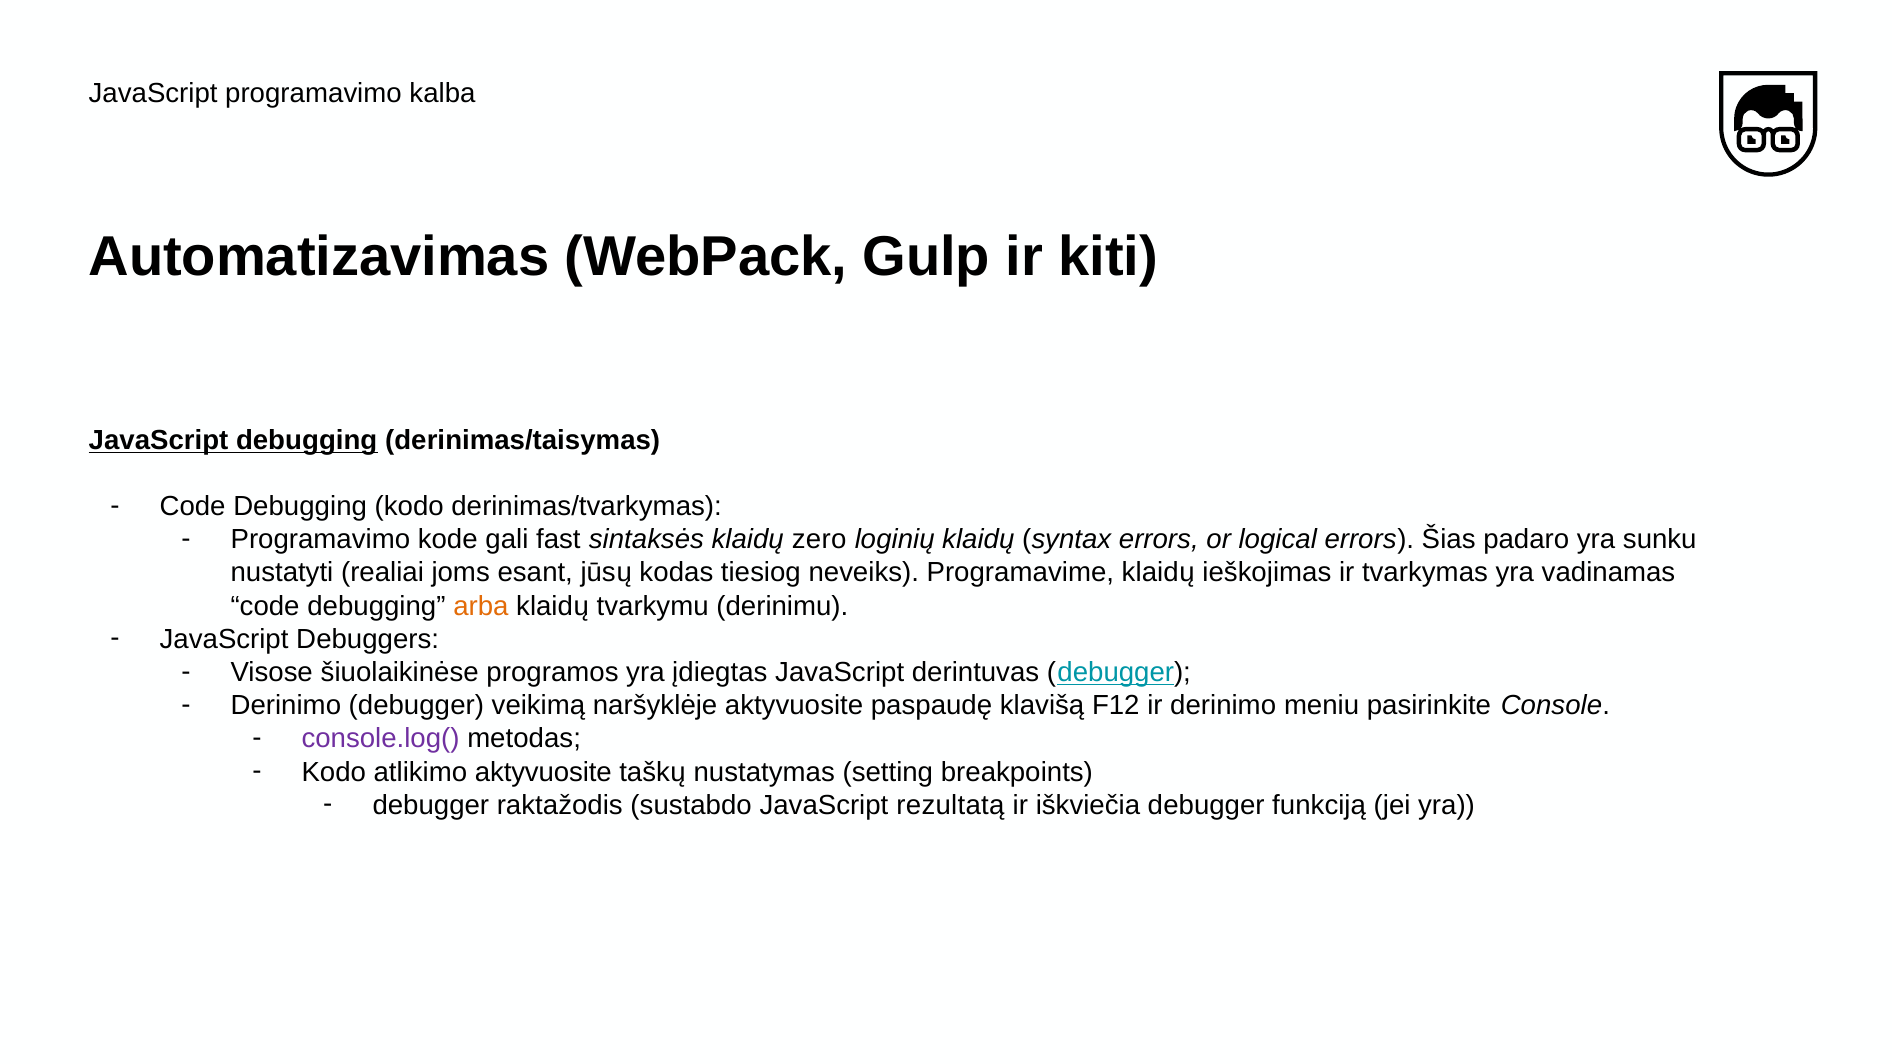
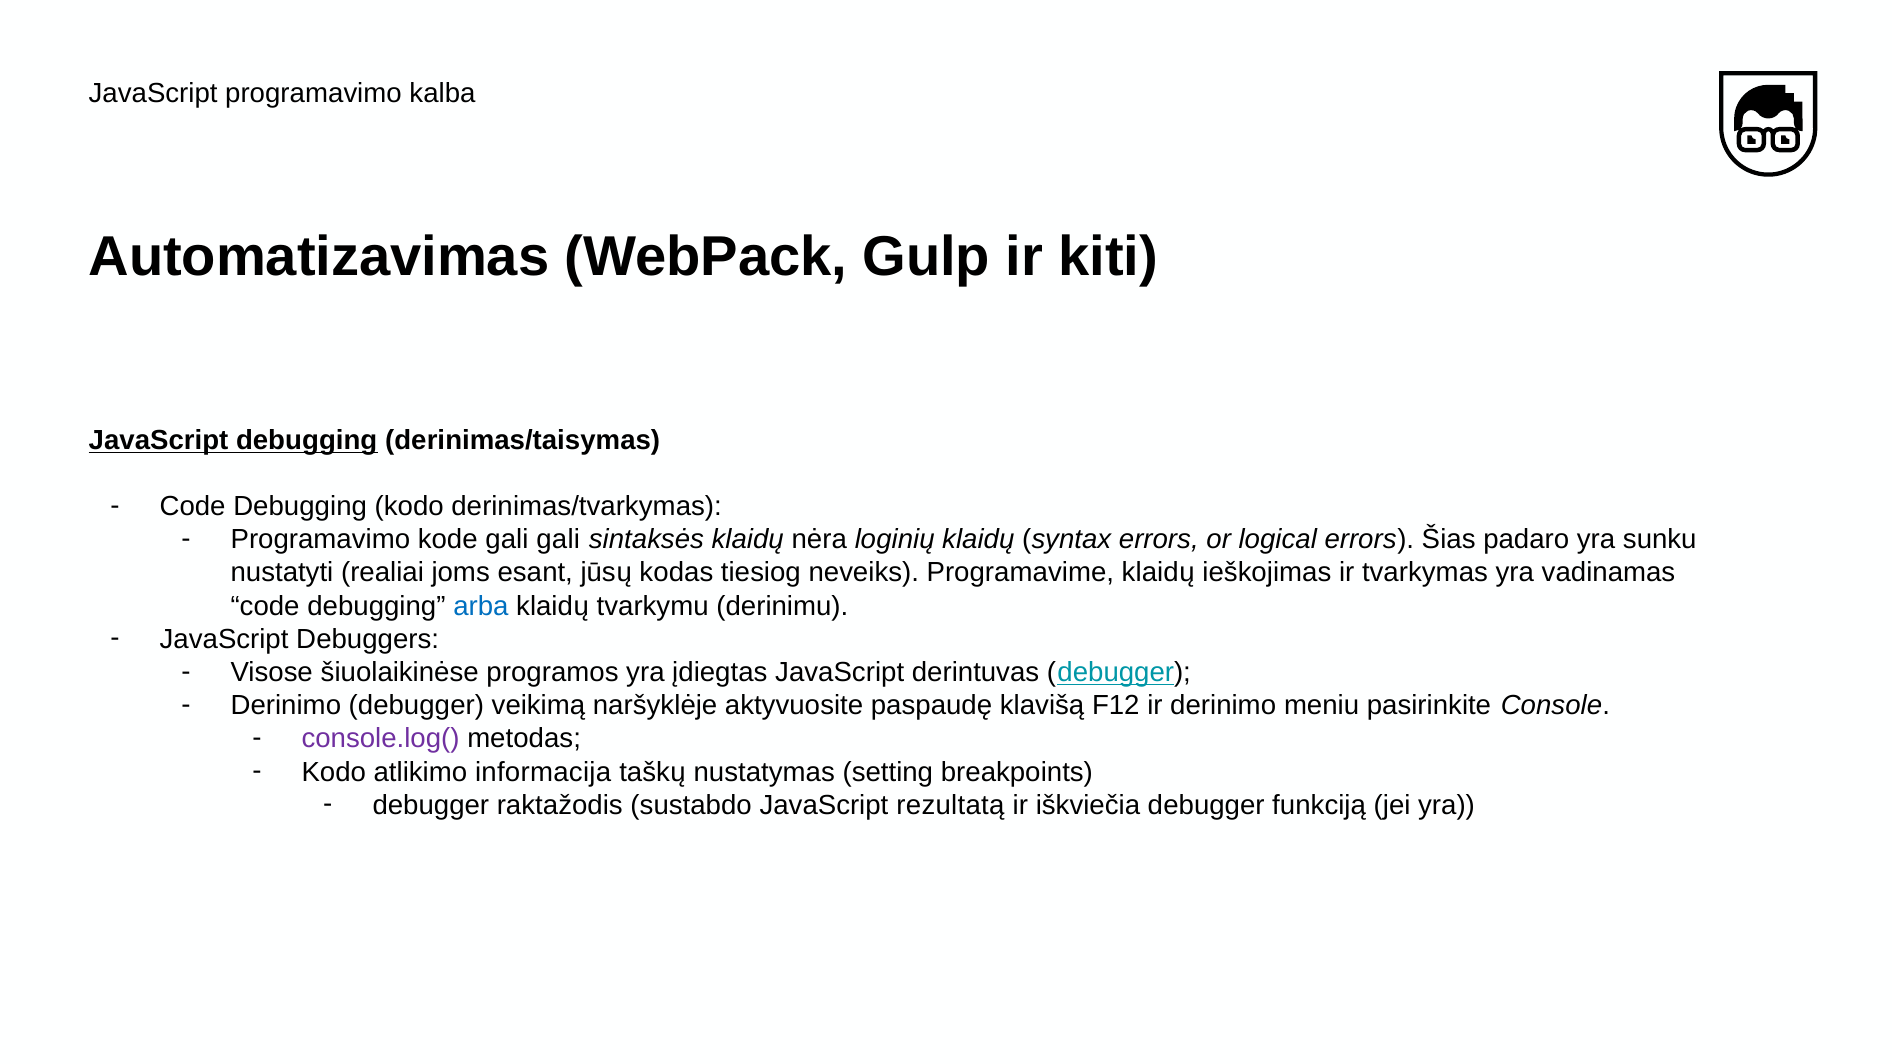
gali fast: fast -> gali (558, 540)
zero: zero -> nėra (819, 540)
arba colour: orange -> blue (481, 606)
atlikimo aktyvuosite: aktyvuosite -> informacija (543, 772)
